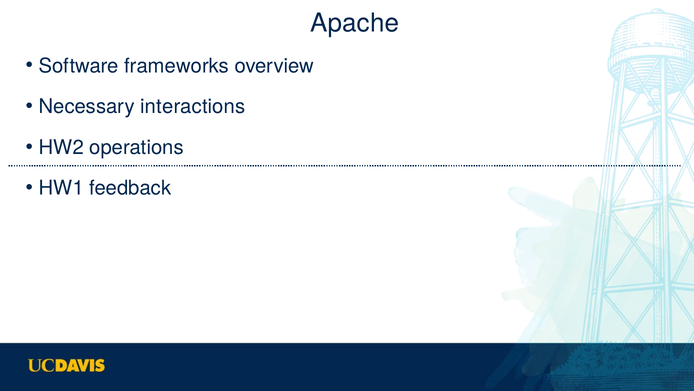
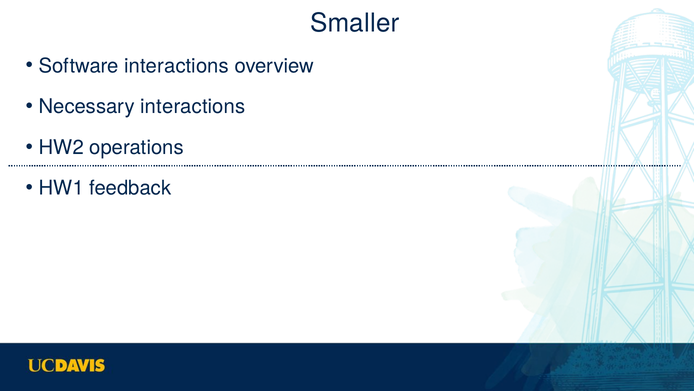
Apache: Apache -> Smaller (355, 23)
Software frameworks: frameworks -> interactions (177, 66)
